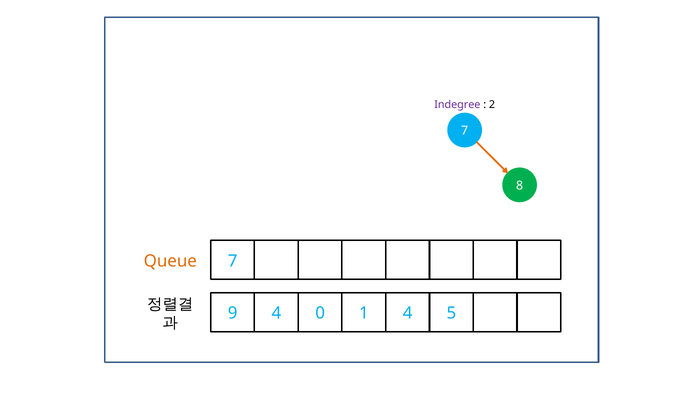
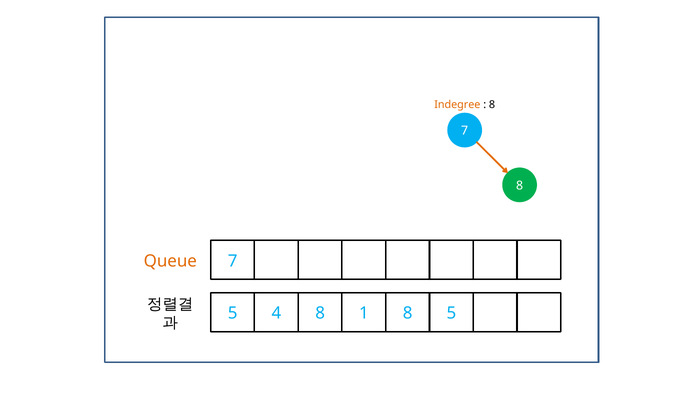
Indegree colour: purple -> orange (457, 105)
2: 2 -> 8 (492, 105)
9: 9 -> 5 (233, 313)
4 0: 0 -> 8 (320, 313)
1 4: 4 -> 8 (408, 313)
